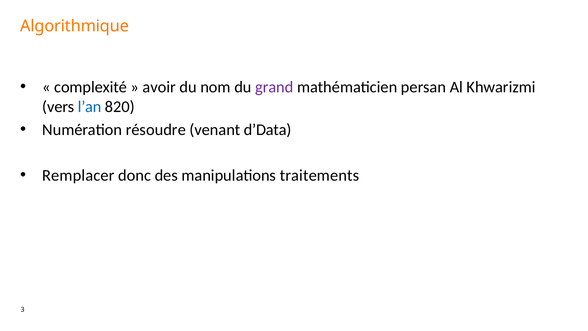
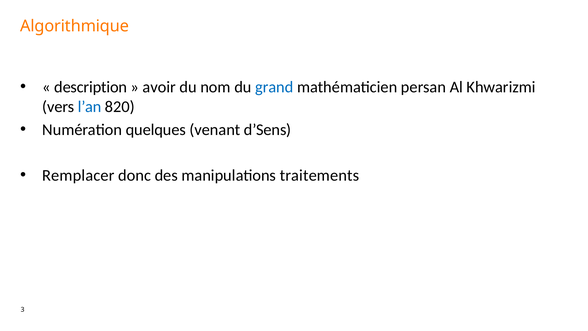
complexité: complexité -> description (91, 87)
grand colour: purple -> blue (274, 87)
résoudre: résoudre -> quelques (156, 130)
d’Data: d’Data -> d’Sens (268, 130)
